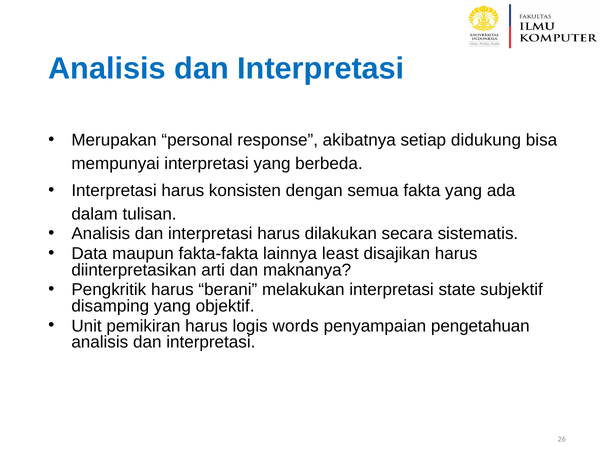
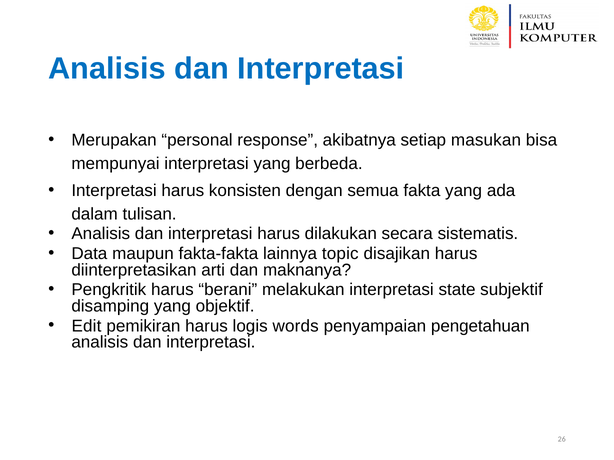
didukung: didukung -> masukan (486, 140)
least: least -> topic (340, 254)
Unit: Unit -> Edit (86, 326)
